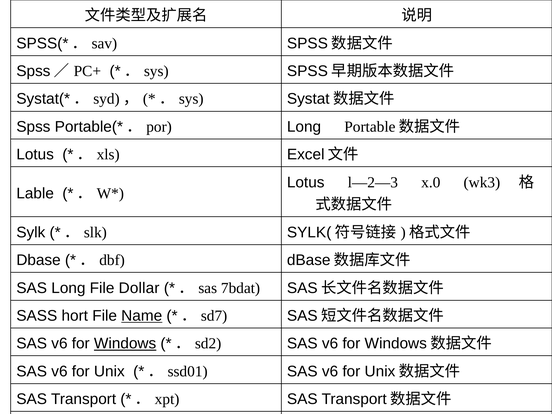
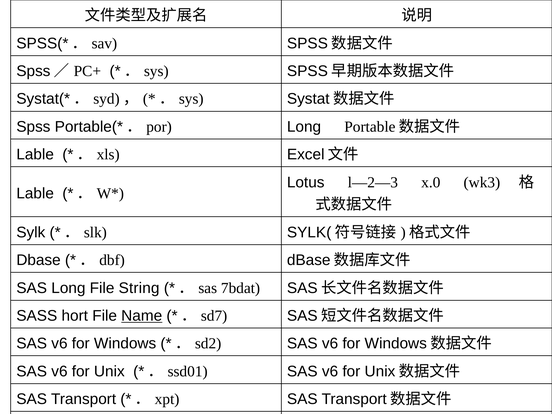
Lotus: Lotus -> Lable (35, 155)
Dollar: Dollar -> String (139, 288)
Windows underline: present -> none (125, 344)
